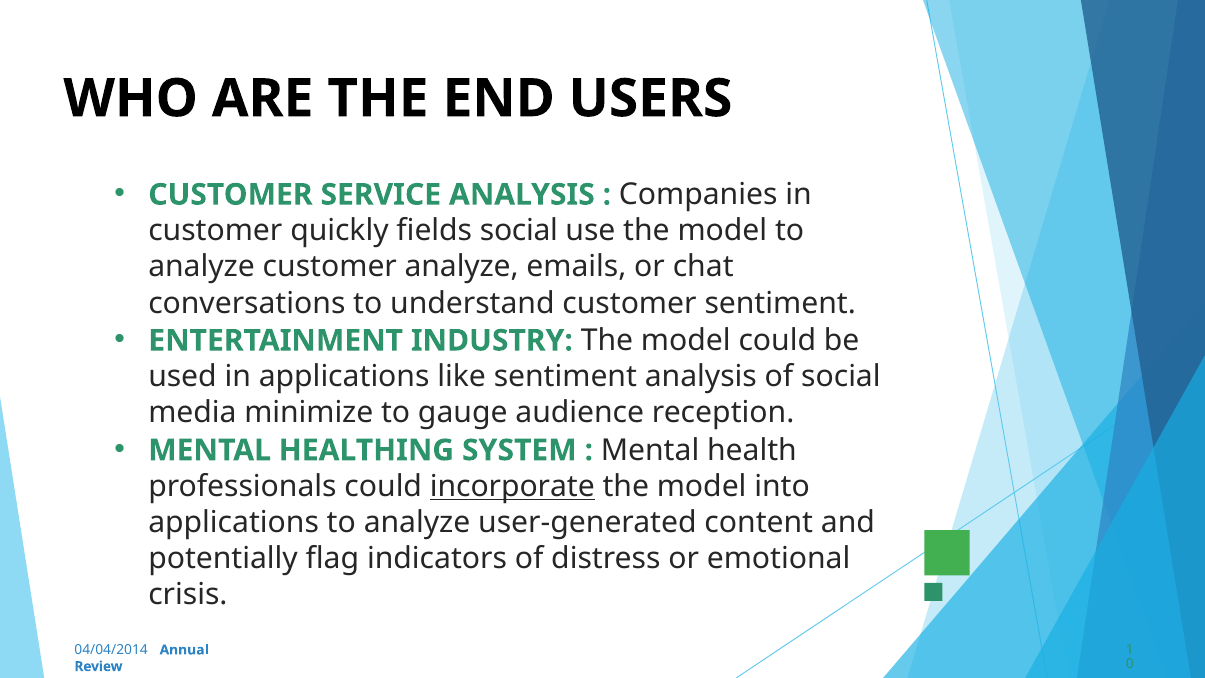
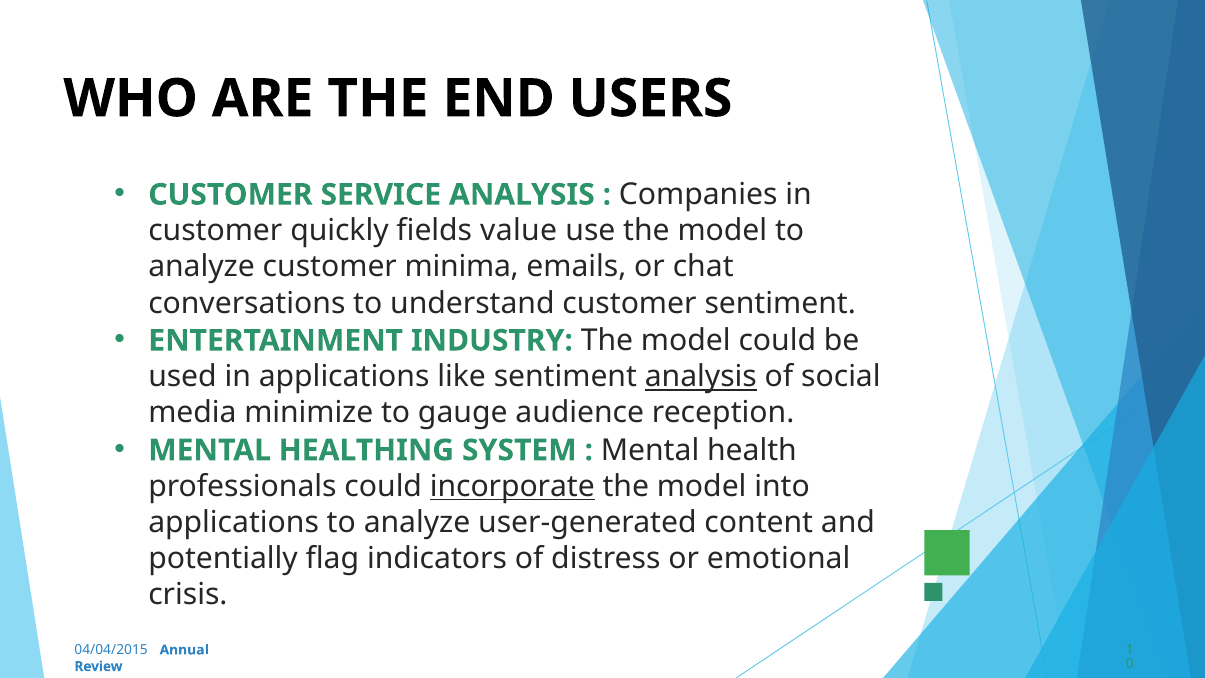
fields social: social -> value (519, 231)
customer analyze: analyze -> minima (462, 267)
analysis underline: none -> present (701, 377)
04/04/2014: 04/04/2014 -> 04/04/2015 (111, 650)
